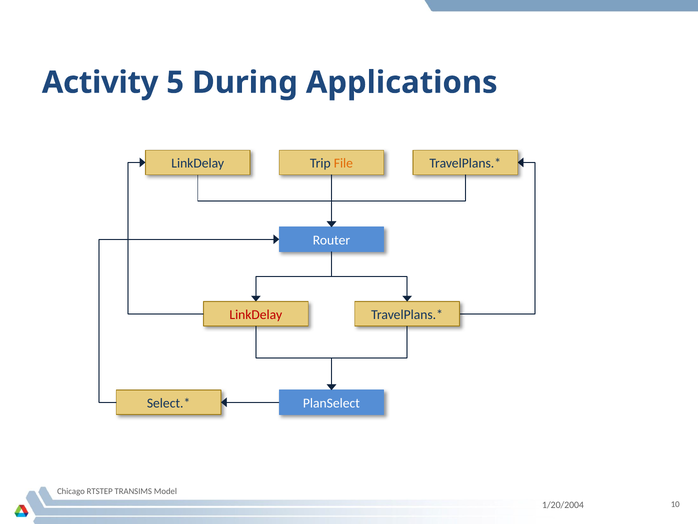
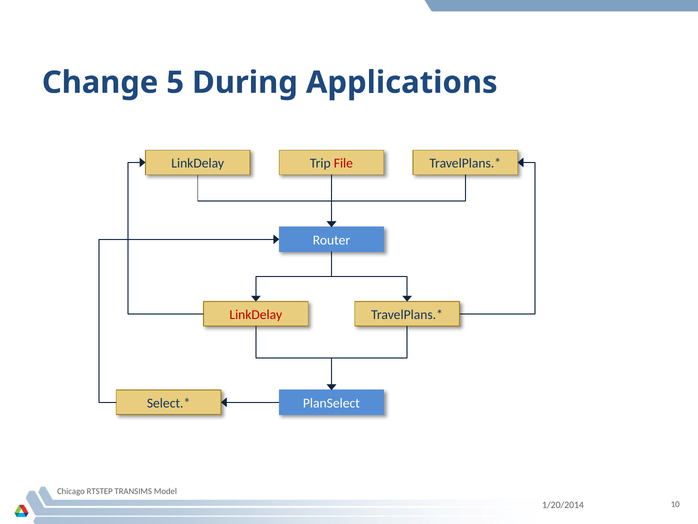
Activity: Activity -> Change (100, 82)
File colour: orange -> red (343, 163)
1/20/2004: 1/20/2004 -> 1/20/2014 (563, 504)
